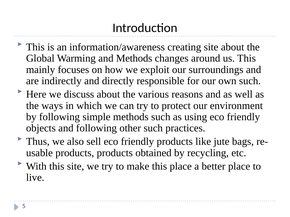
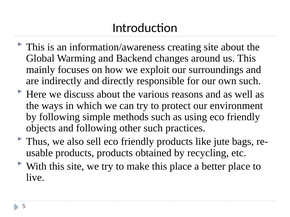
and Methods: Methods -> Backend (134, 58)
